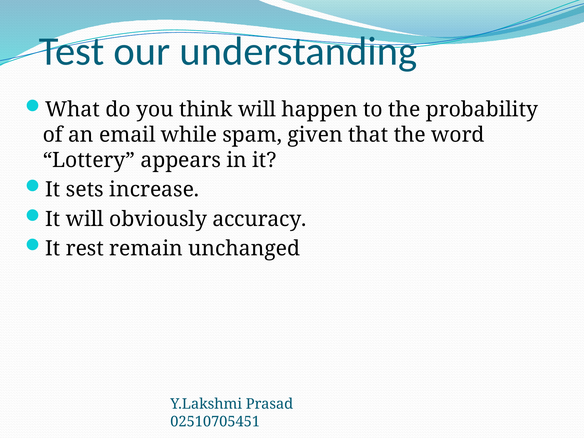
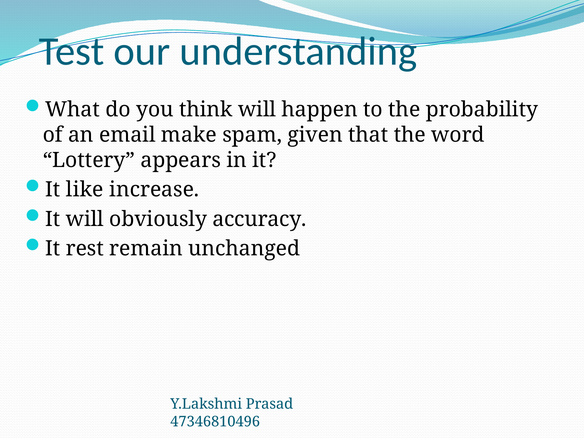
while: while -> make (189, 135)
sets: sets -> like (85, 190)
02510705451: 02510705451 -> 47346810496 (215, 422)
